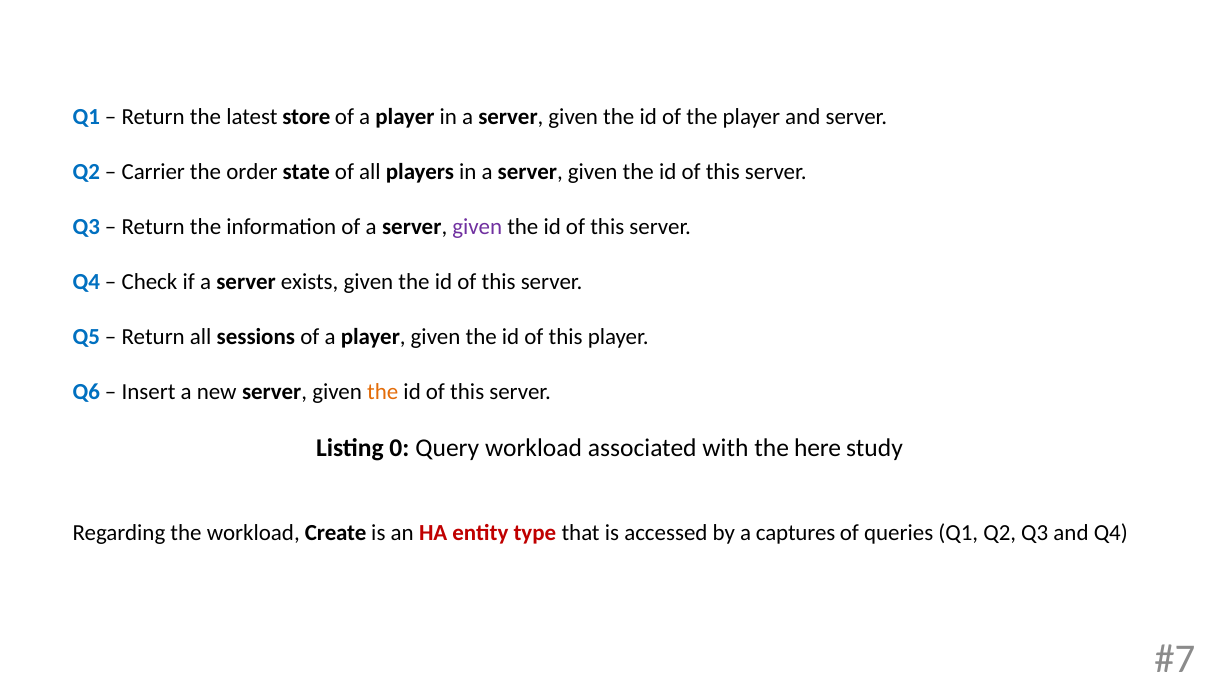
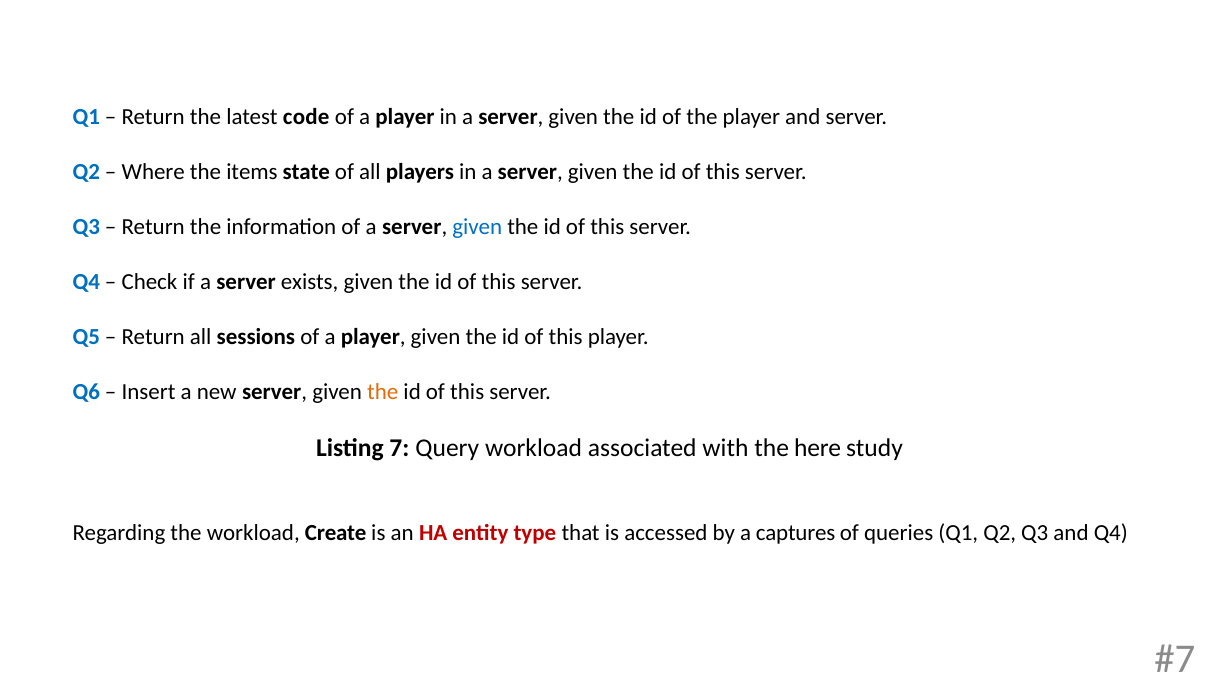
store: store -> code (306, 117)
Carrier: Carrier -> Where (153, 172)
order: order -> items (252, 172)
given colour: purple -> blue (477, 227)
0: 0 -> 7 (399, 448)
